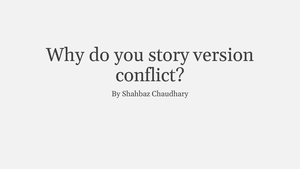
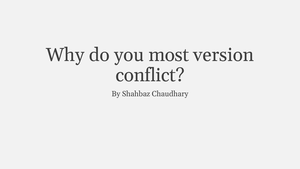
story: story -> most (169, 55)
